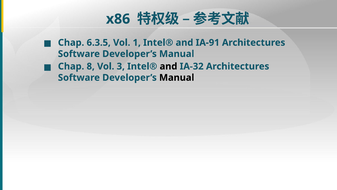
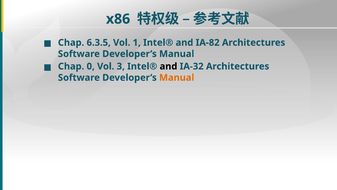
IA-91: IA-91 -> IA-82 (208, 43)
8: 8 -> 0 (91, 66)
Manual colour: black -> orange (177, 77)
